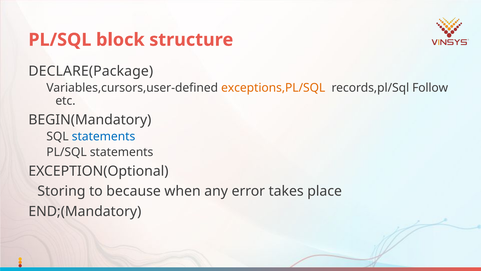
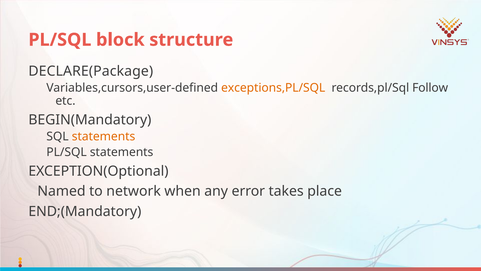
statements colour: blue -> orange (104, 136)
Storing: Storing -> Named (61, 191)
because: because -> network (134, 191)
